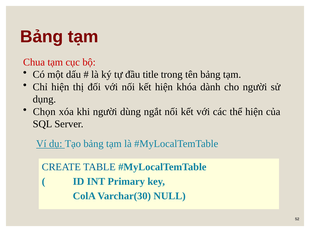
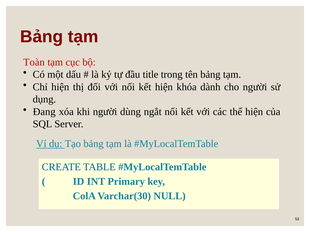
Chua: Chua -> Toàn (34, 62)
Chọn: Chọn -> Đang (44, 112)
